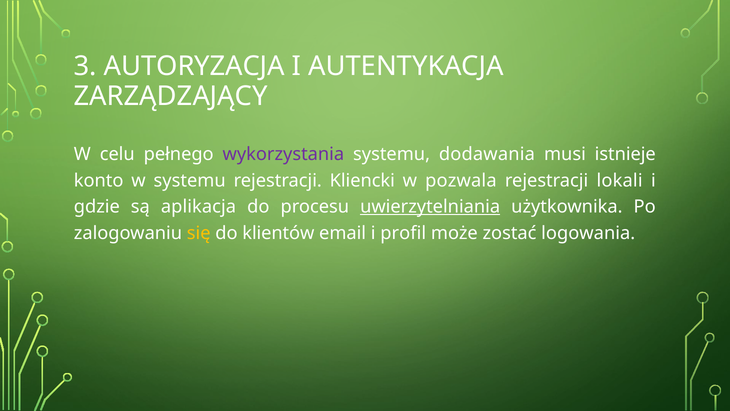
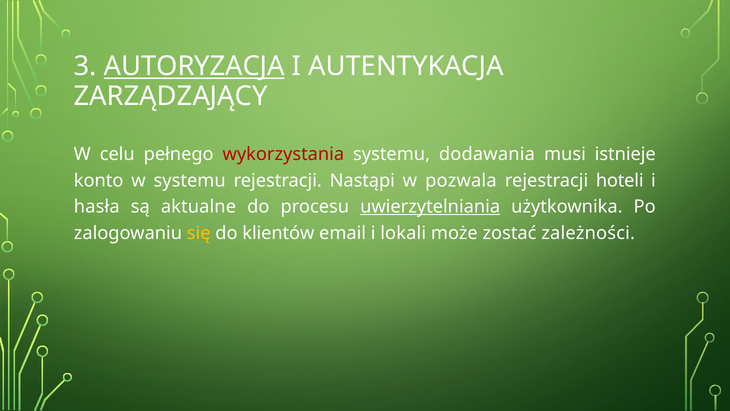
AUTORYZACJA underline: none -> present (194, 66)
wykorzystania colour: purple -> red (283, 154)
Kliencki: Kliencki -> Nastąpi (362, 180)
lokali: lokali -> hoteli (620, 180)
gdzie: gdzie -> hasła (97, 207)
aplikacja: aplikacja -> aktualne (198, 207)
profil: profil -> lokali (403, 233)
logowania: logowania -> zależności (588, 233)
